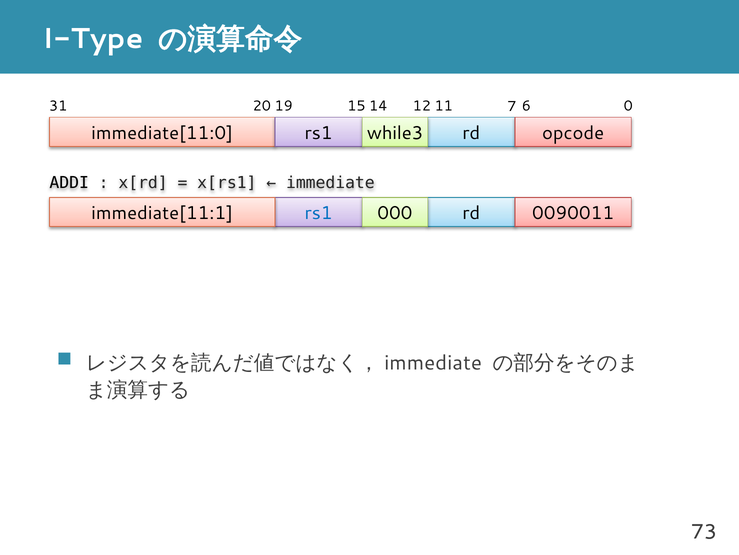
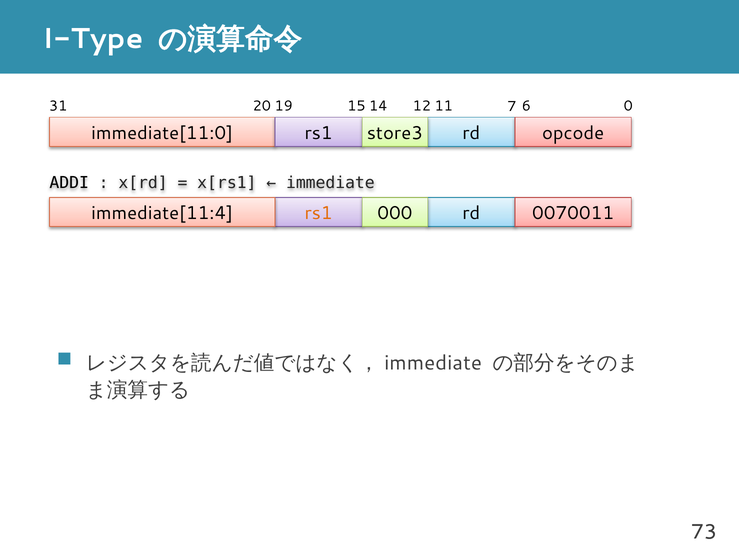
while3: while3 -> store3 (395, 133)
immediate[11:1: immediate[11:1 -> immediate[11:4 (162, 213)
rs1 colour: blue -> orange (319, 213)
0090011: 0090011 -> 0070011 (573, 213)
